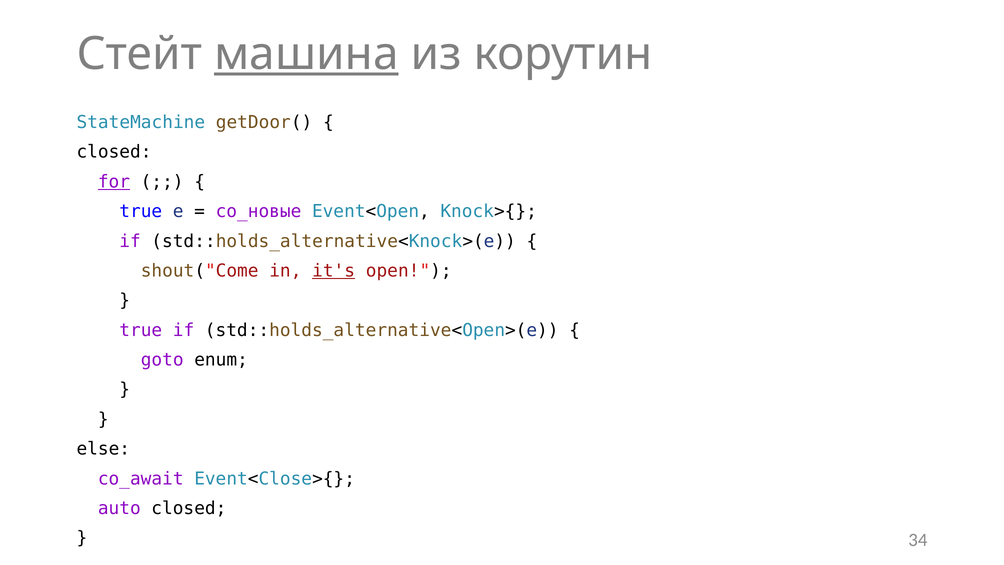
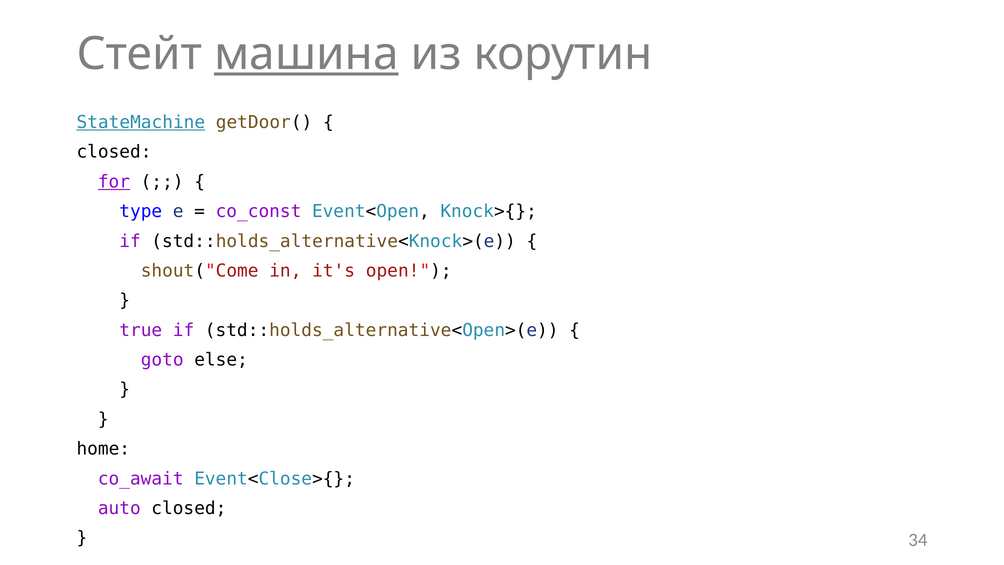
StateMachine underline: none -> present (141, 122)
true: true -> type (141, 211)
co_новые: co_новые -> co_const (259, 211)
it's underline: present -> none (334, 271)
enum: enum -> else (221, 360)
else: else -> home (103, 449)
